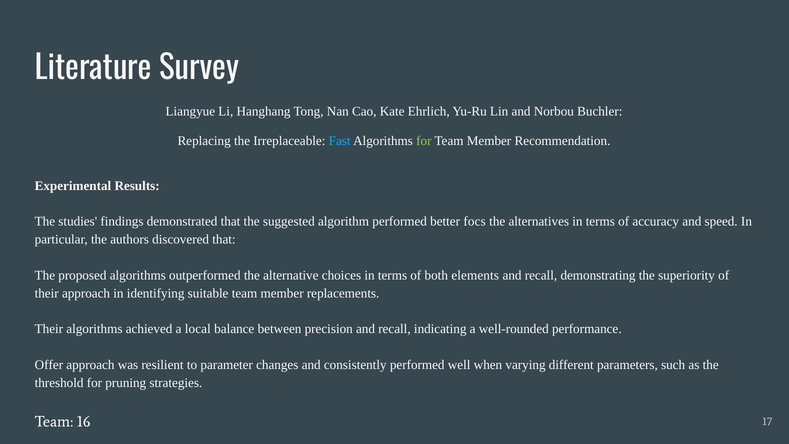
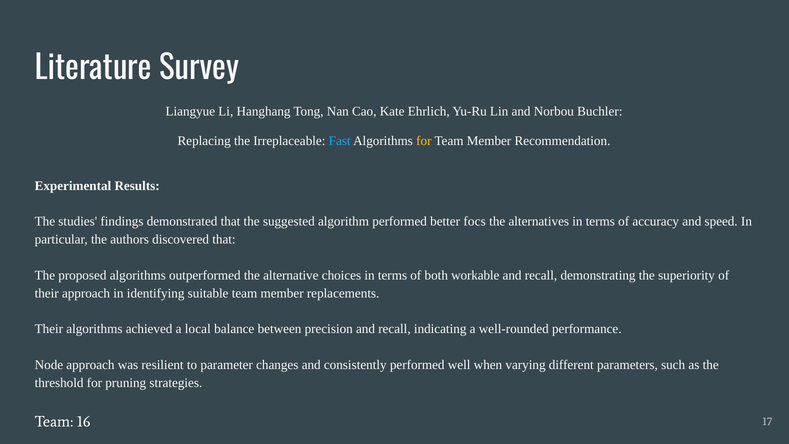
for colour: light green -> yellow (424, 141)
elements: elements -> workable (475, 275)
Offer: Offer -> Node (49, 365)
